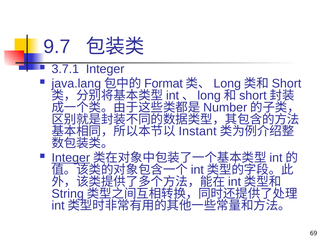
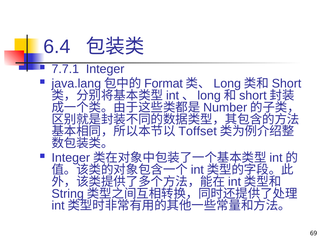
9.7: 9.7 -> 6.4 (57, 47)
3.7.1: 3.7.1 -> 7.7.1 (65, 69)
Instant: Instant -> Toffset (198, 131)
Integer underline: present -> none (71, 157)
